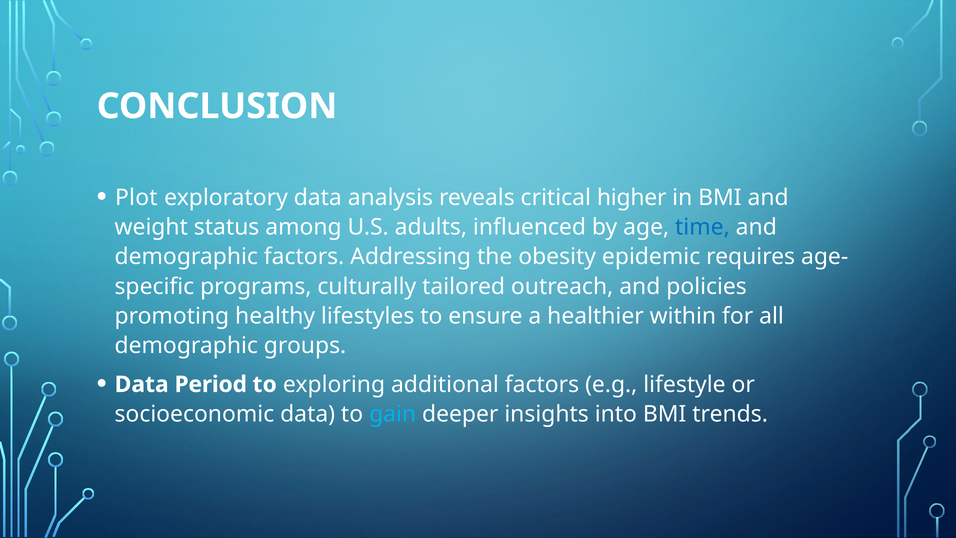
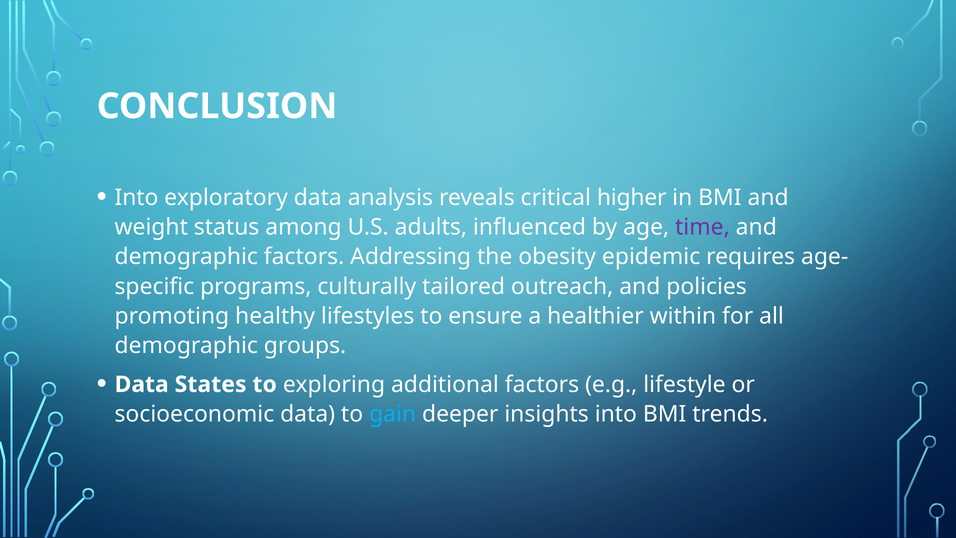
Plot: Plot -> Into (136, 197)
time colour: blue -> purple (702, 227)
Period: Period -> States (211, 384)
